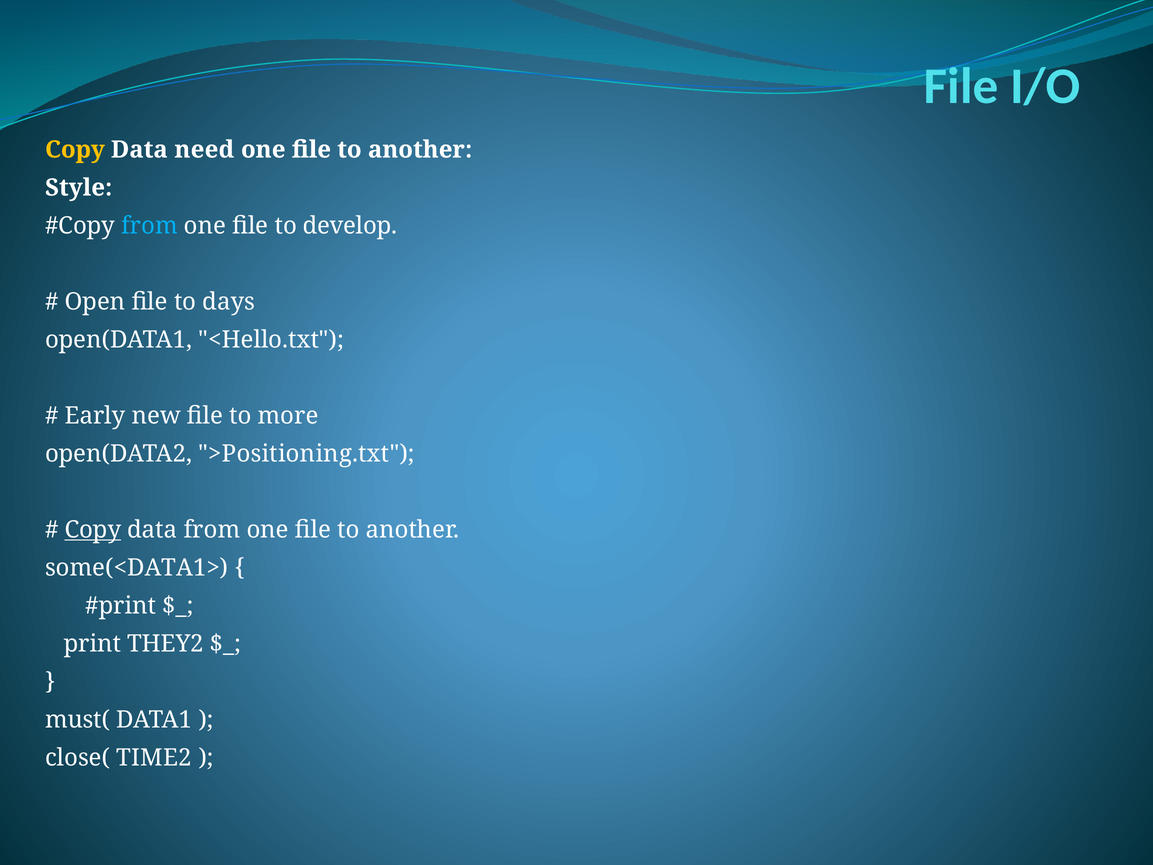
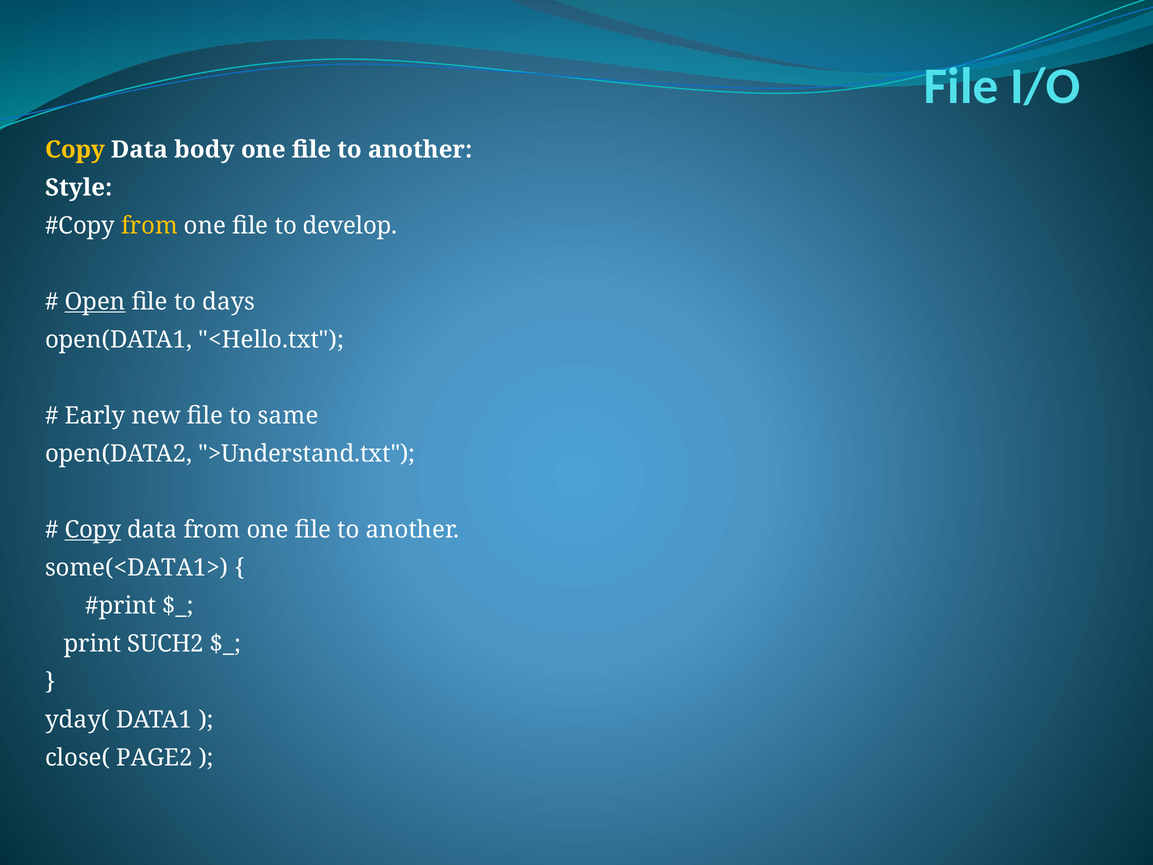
need: need -> body (204, 150)
from colour: light blue -> yellow (149, 226)
Open underline: none -> present (95, 302)
more: more -> same (288, 416)
>Positioning.txt: >Positioning.txt -> >Understand.txt (307, 454)
THEY2: THEY2 -> SUCH2 (166, 644)
must(: must( -> yday( (77, 720)
TIME2: TIME2 -> PAGE2 (154, 758)
